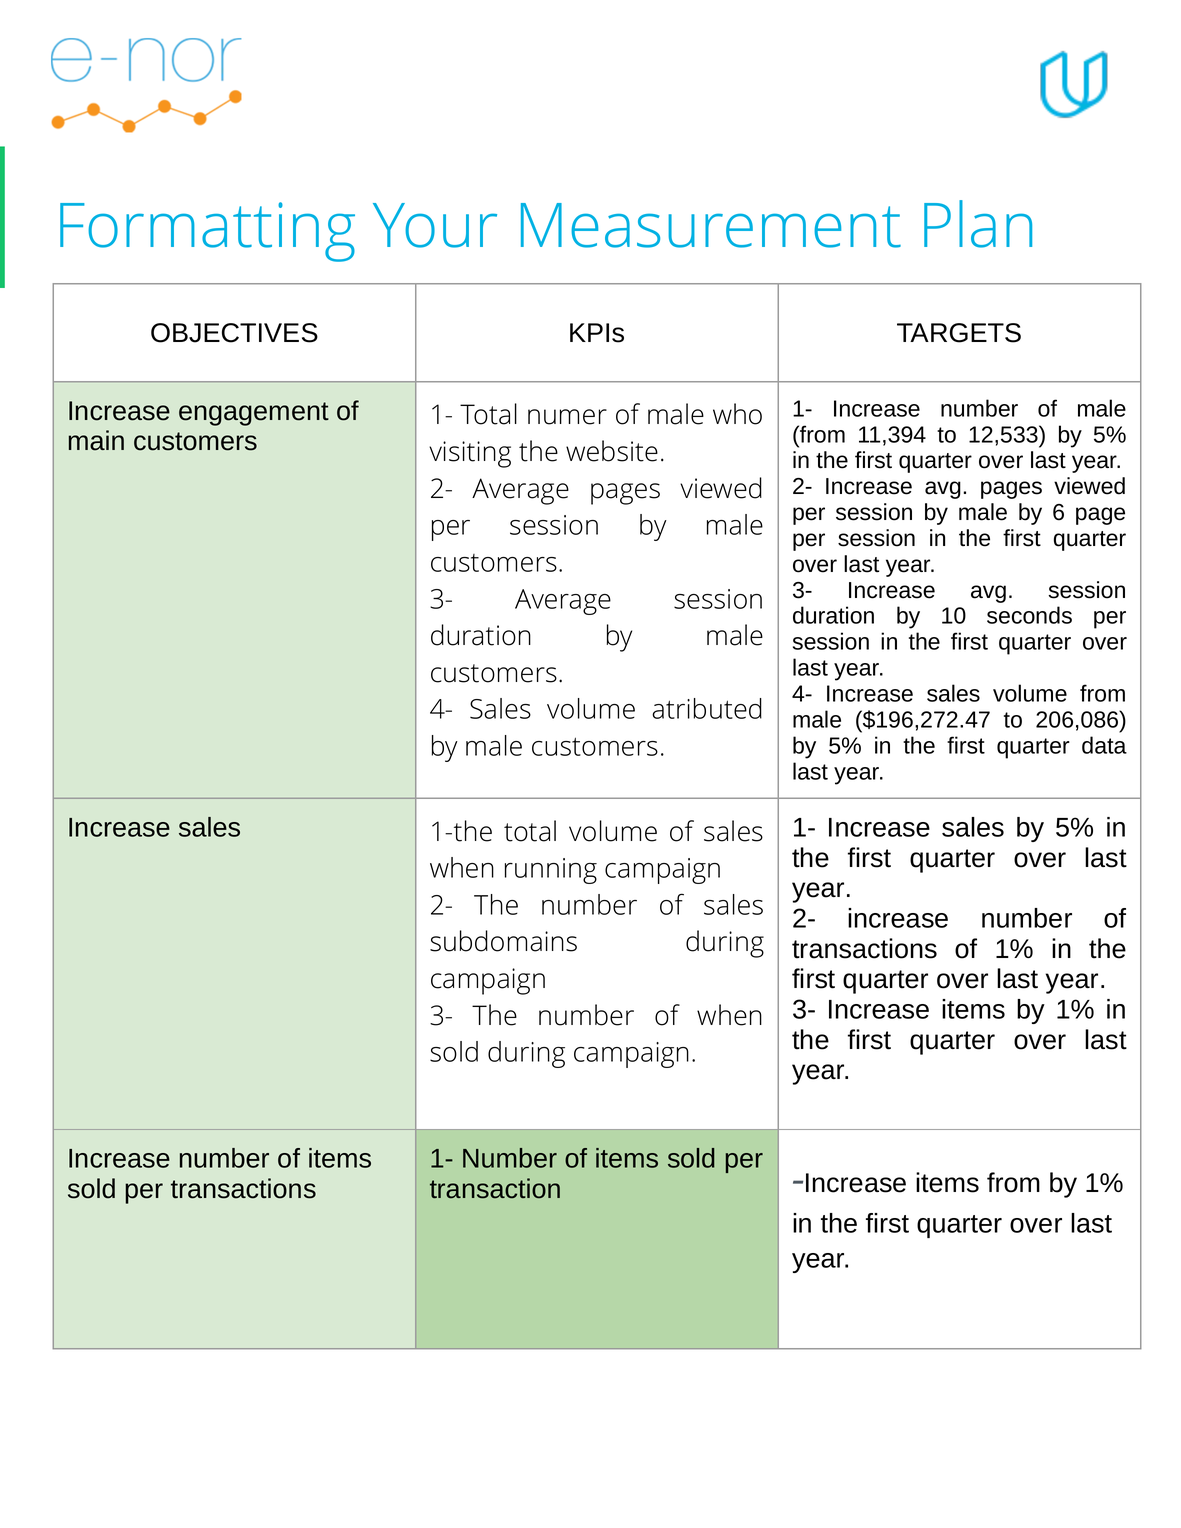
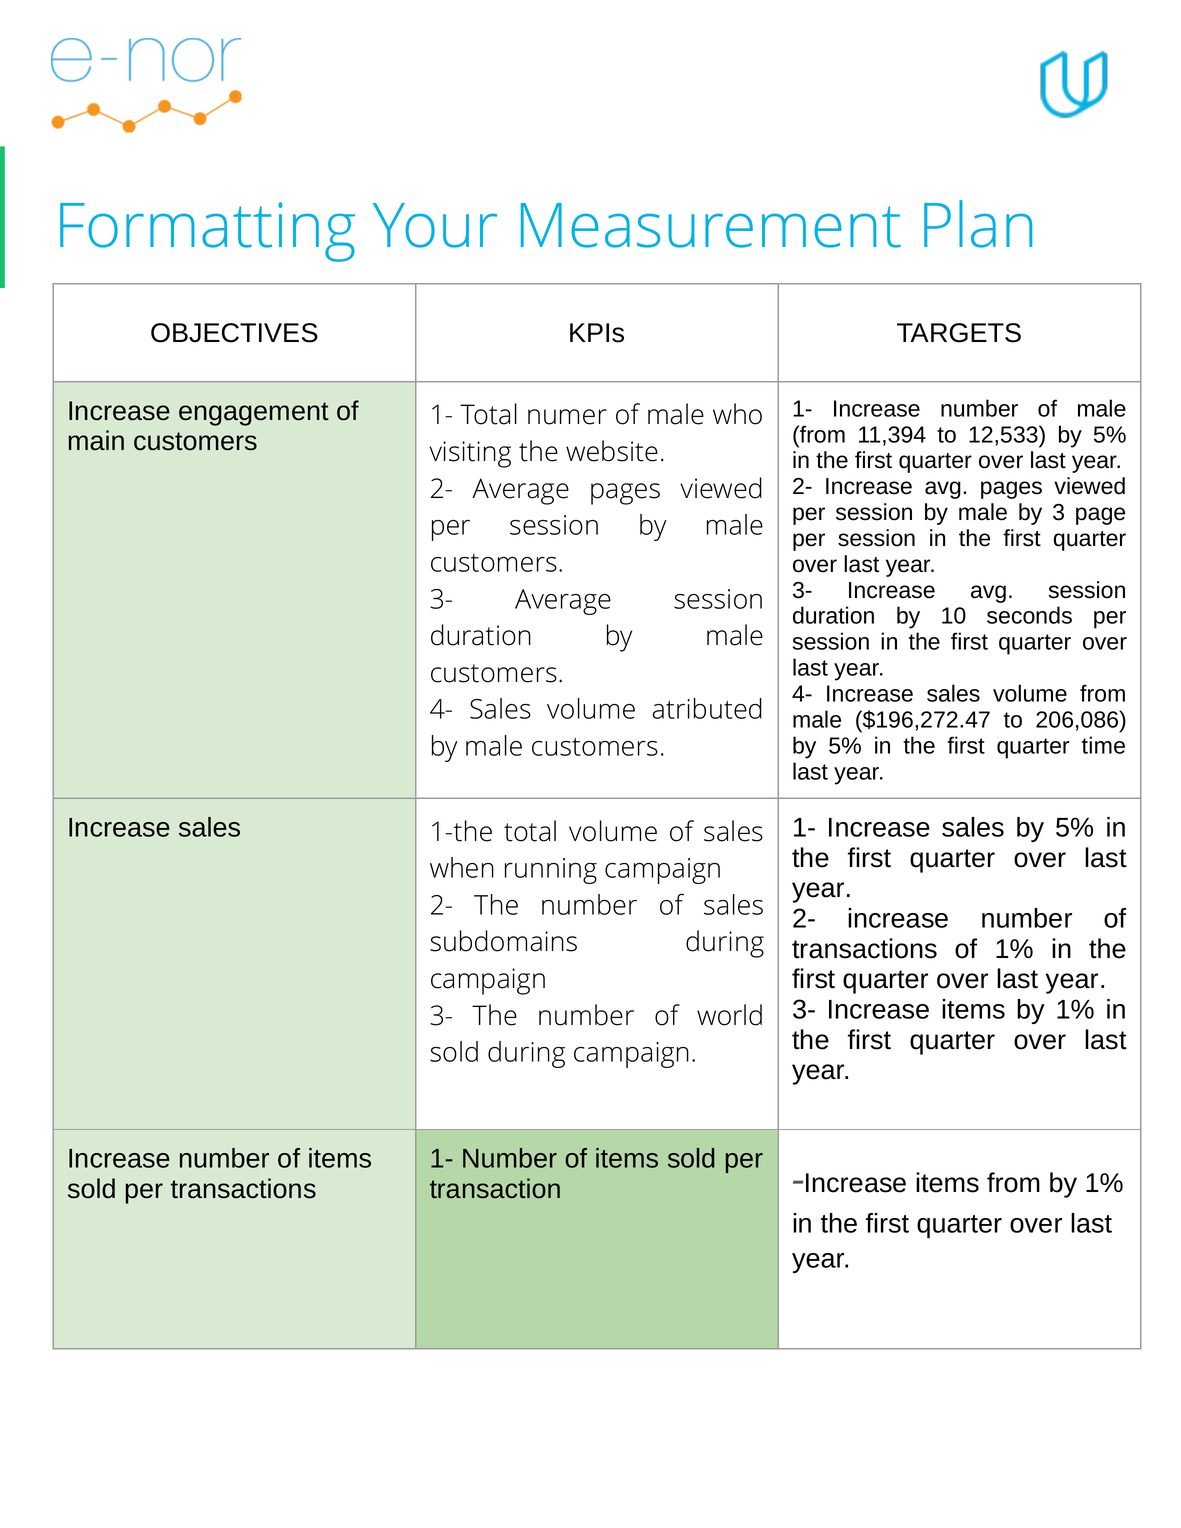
6: 6 -> 3 (1059, 513)
data: data -> time (1104, 746)
of when: when -> world (731, 1016)
